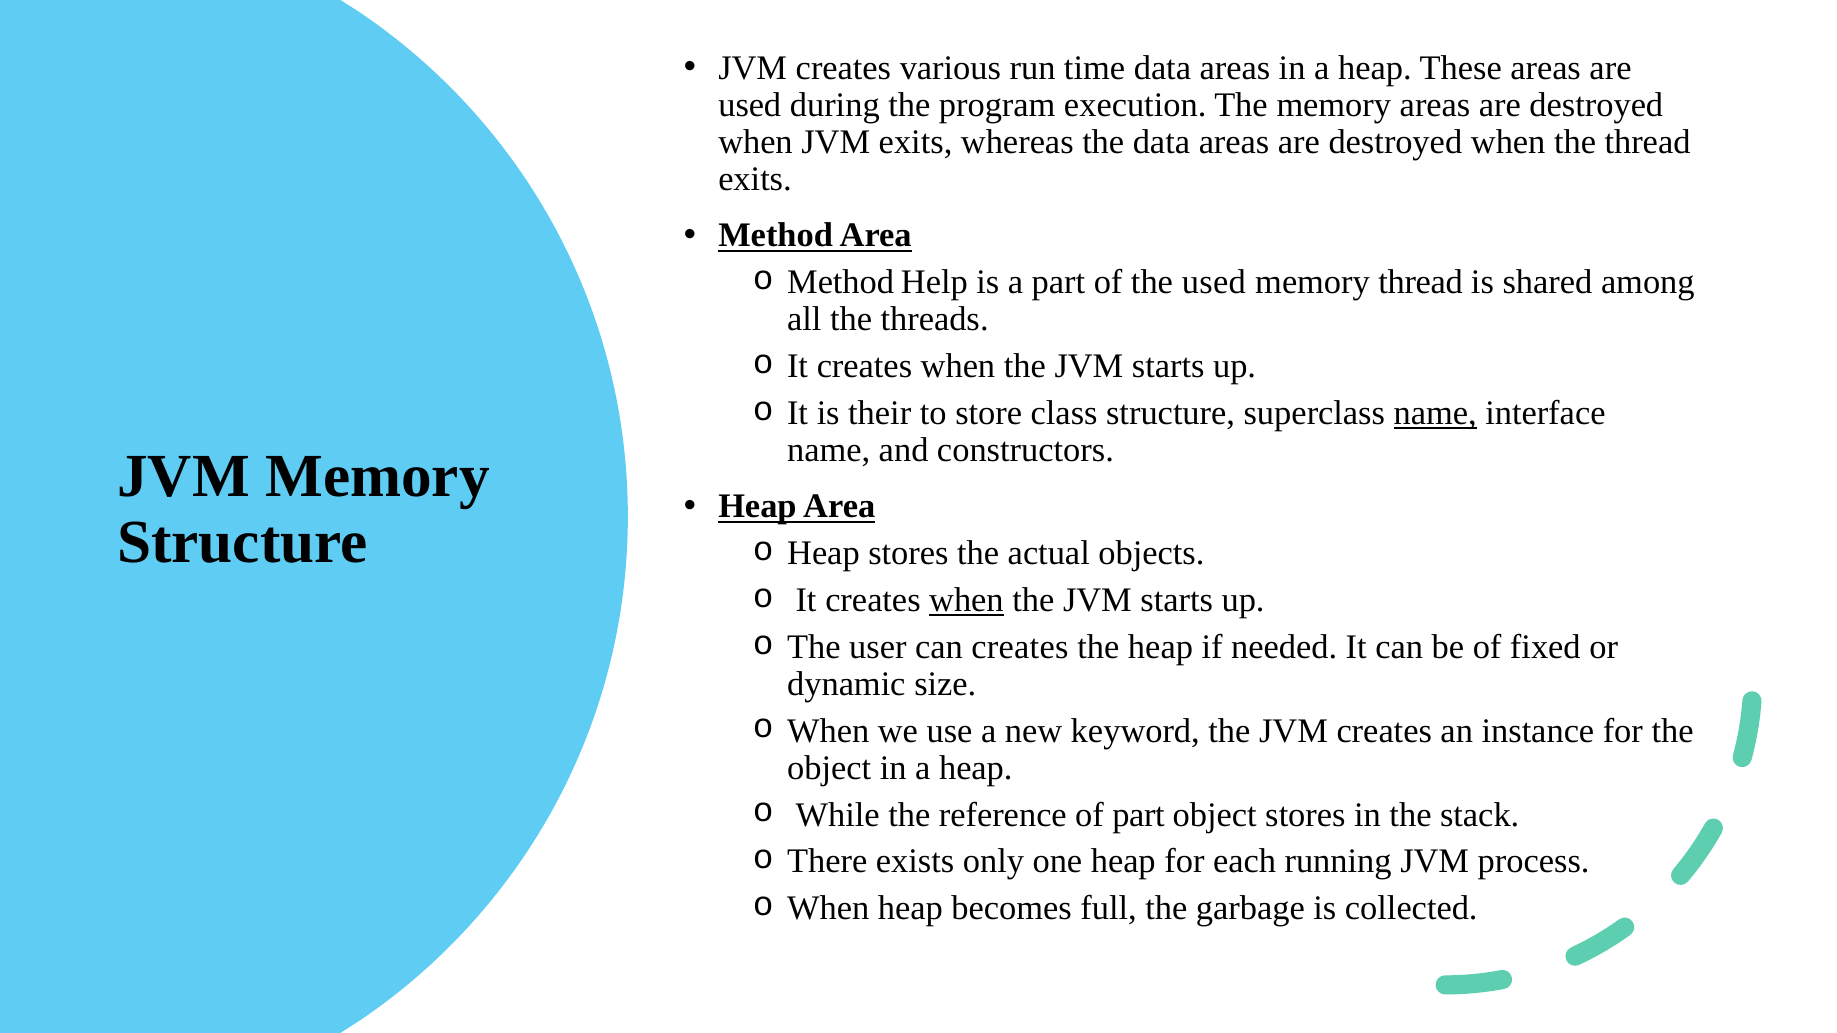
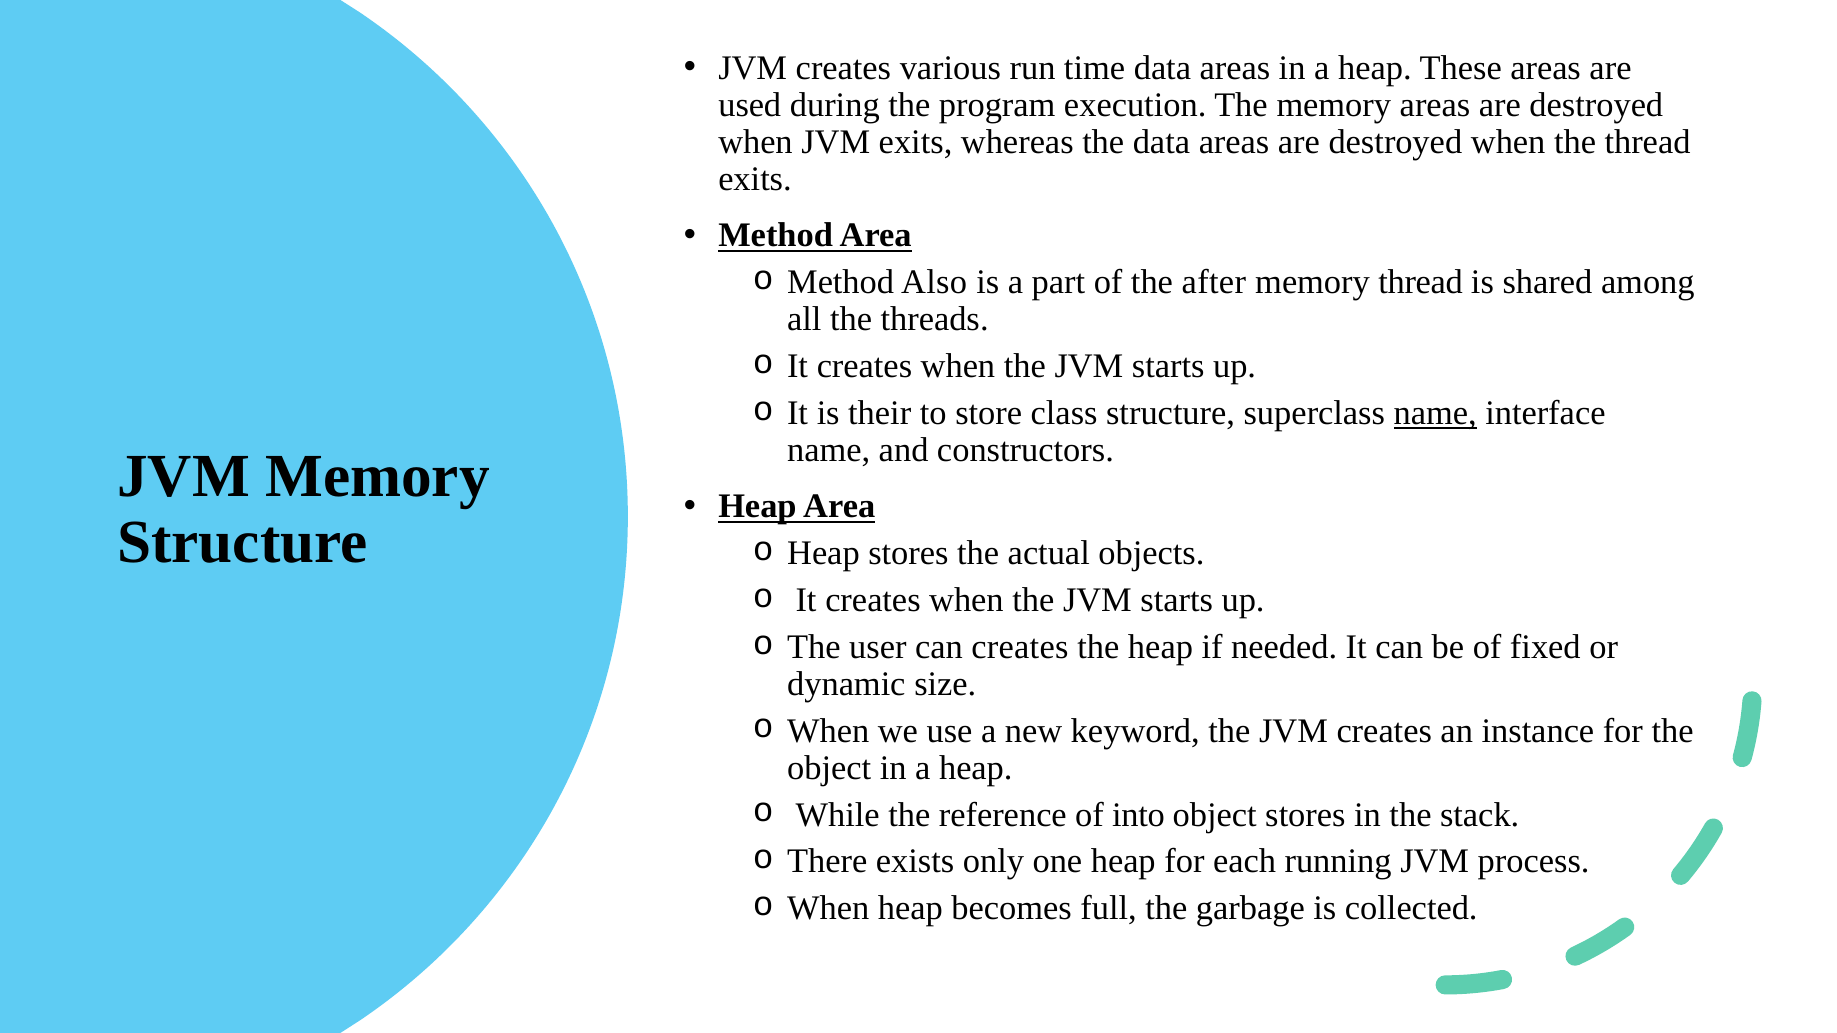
Help: Help -> Also (934, 282)
the used: used -> after (1214, 282)
when underline: present -> none (966, 600)
of part: part -> into (1138, 815)
